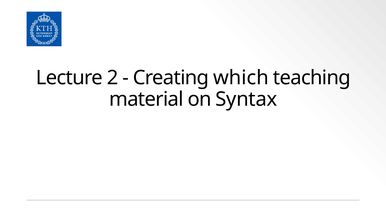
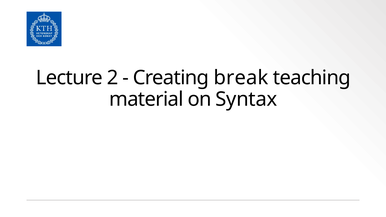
which: which -> break (241, 78)
